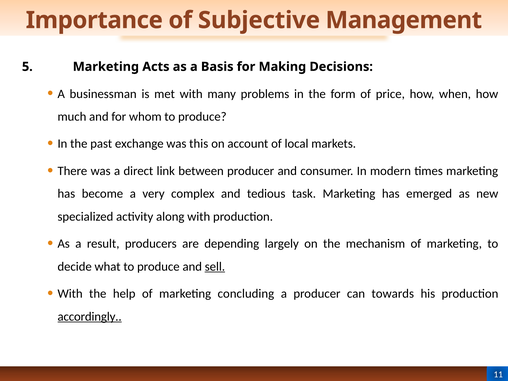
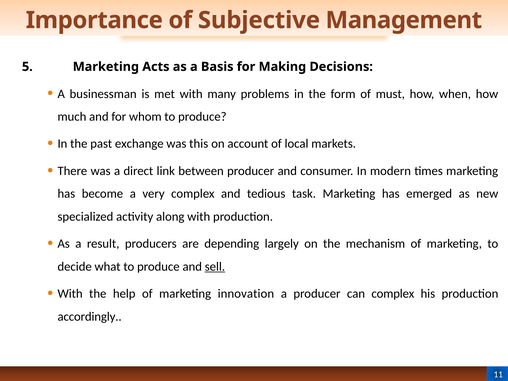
price: price -> must (390, 94)
concluding: concluding -> innovation (246, 294)
can towards: towards -> complex (393, 294)
accordingly underline: present -> none (90, 317)
